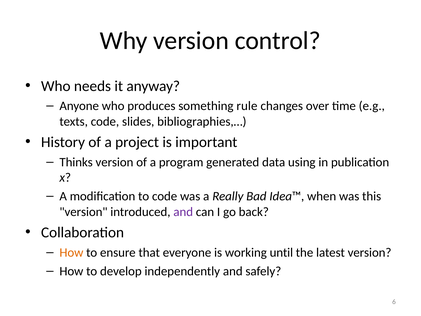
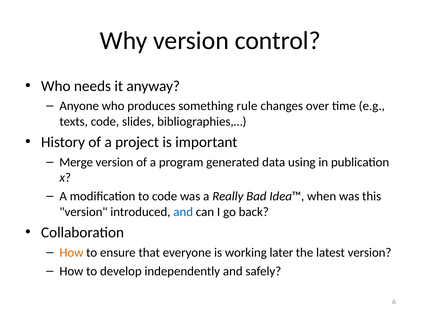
Thinks: Thinks -> Merge (76, 162)
and colour: purple -> blue (183, 212)
until: until -> later (281, 252)
